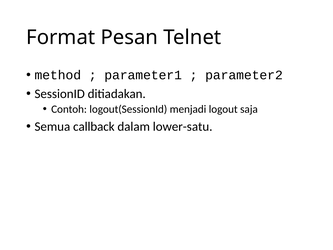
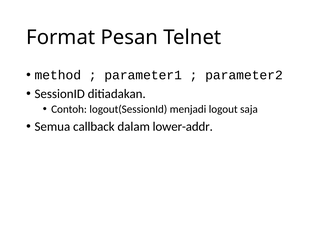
lower-satu: lower-satu -> lower-addr (183, 127)
